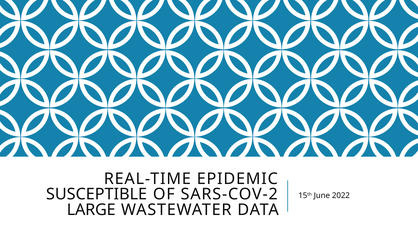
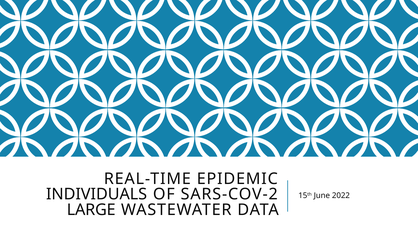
SUSCEPTIBLE: SUSCEPTIBLE -> INDIVIDUALS (97, 194)
